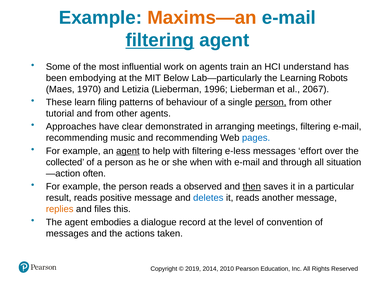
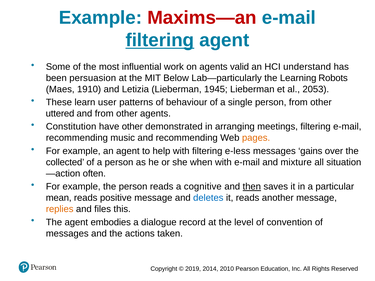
Maxims—an colour: orange -> red (202, 18)
train: train -> valid (240, 67)
embodying: embodying -> persuasion (93, 78)
1970: 1970 -> 1910 (89, 89)
1996: 1996 -> 1945 (216, 89)
2067: 2067 -> 2053 (316, 89)
filing: filing -> user (107, 102)
person underline: present -> none (271, 102)
tutorial: tutorial -> uttered (60, 114)
Approaches: Approaches -> Constitution (71, 127)
have clear: clear -> other (132, 127)
pages colour: blue -> orange (256, 138)
agent underline: present -> none (128, 151)
effort: effort -> gains (310, 151)
through: through -> mixture (296, 162)
observed: observed -> cognitive (203, 187)
result: result -> mean (59, 198)
